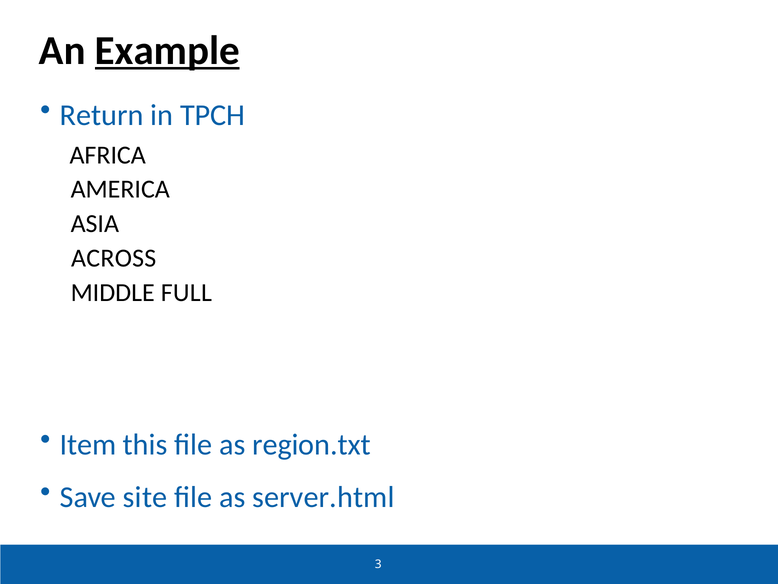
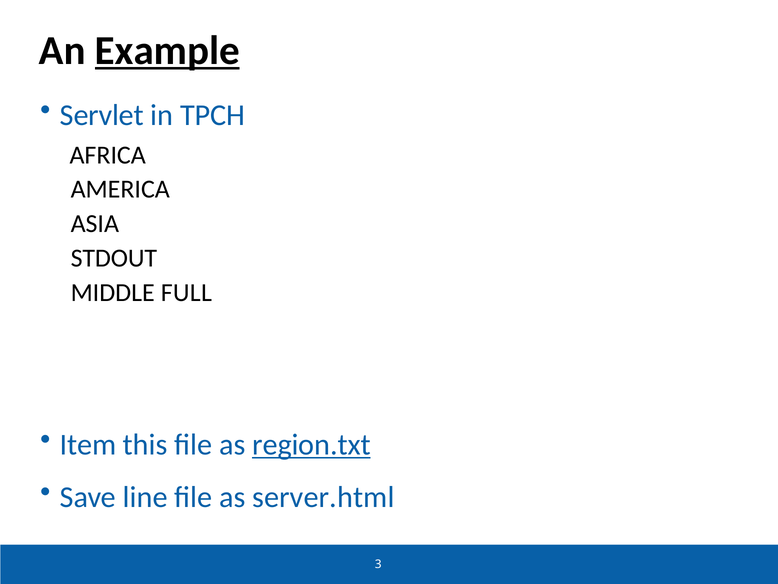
Return: Return -> Servlet (102, 115)
ACROSS: ACROSS -> STDOUT (114, 258)
region.txt underline: none -> present (311, 444)
site: site -> line (145, 497)
